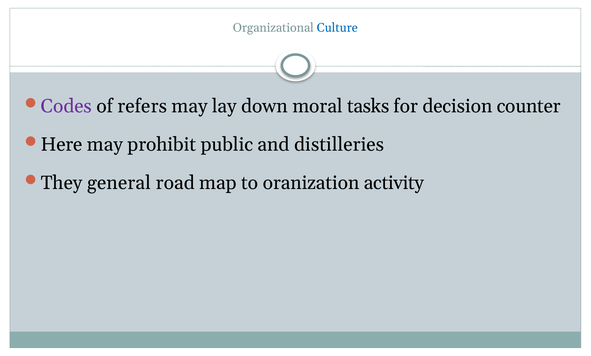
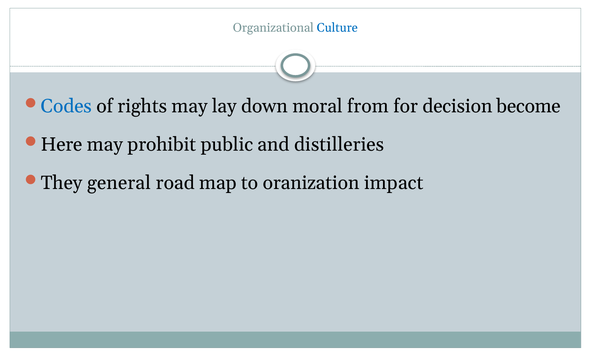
Codes colour: purple -> blue (66, 106)
refers: refers -> rights (142, 106)
tasks: tasks -> from (368, 106)
counter: counter -> become (529, 106)
activity: activity -> impact (394, 183)
